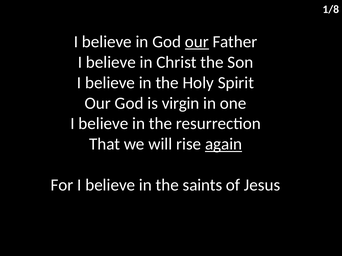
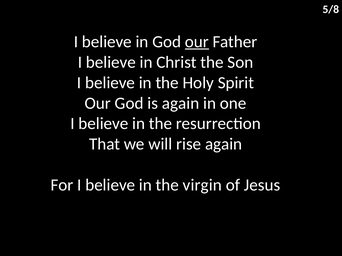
1/8: 1/8 -> 5/8 (331, 9)
is virgin: virgin -> again (181, 103)
again underline: present -> none (224, 144)
saints: saints -> virgin (202, 185)
